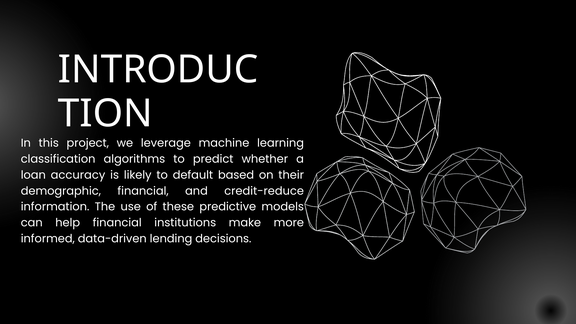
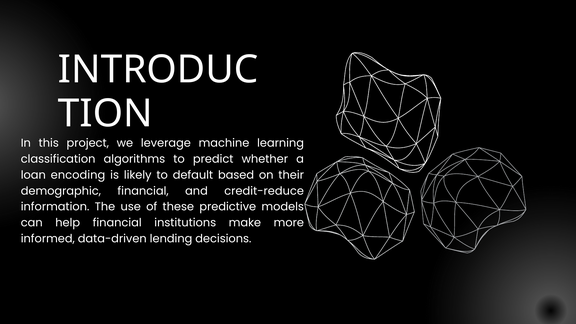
accuracy: accuracy -> encoding (78, 175)
